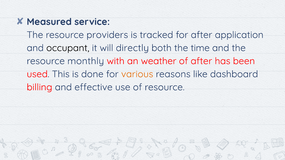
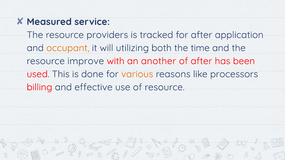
occupant colour: black -> orange (68, 48)
directly: directly -> utilizing (132, 48)
monthly: monthly -> improve (86, 61)
weather: weather -> another (159, 61)
dashboard: dashboard -> processors (234, 74)
